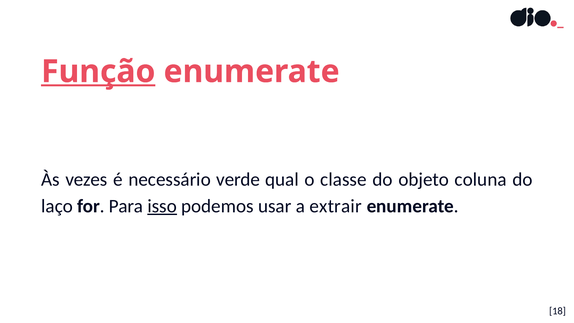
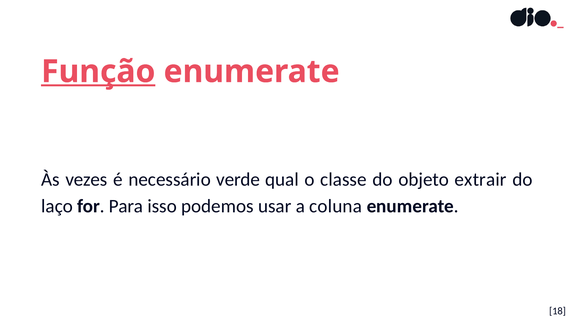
coluna: coluna -> extrair (481, 180)
isso underline: present -> none (162, 206)
extrair: extrair -> coluna (336, 206)
